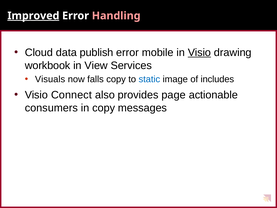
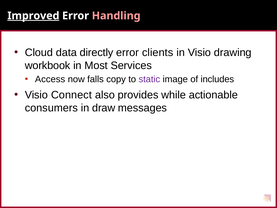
publish: publish -> directly (97, 52)
mobile: mobile -> clients (158, 52)
Visio underline: present -> none (199, 52)
View: View -> Most (96, 65)
Visuals: Visuals -> Access (50, 79)
static colour: blue -> purple (149, 79)
page: page -> while (174, 95)
in copy: copy -> draw (104, 108)
